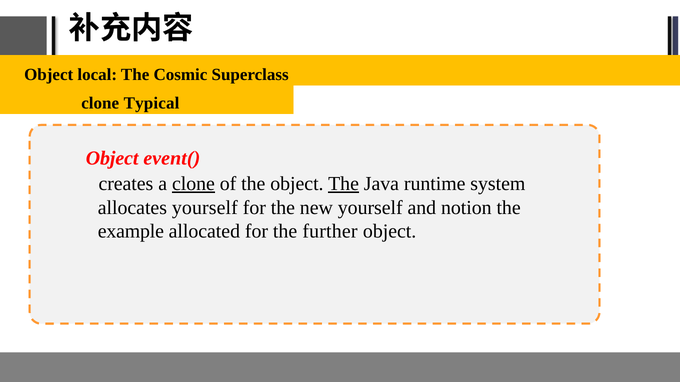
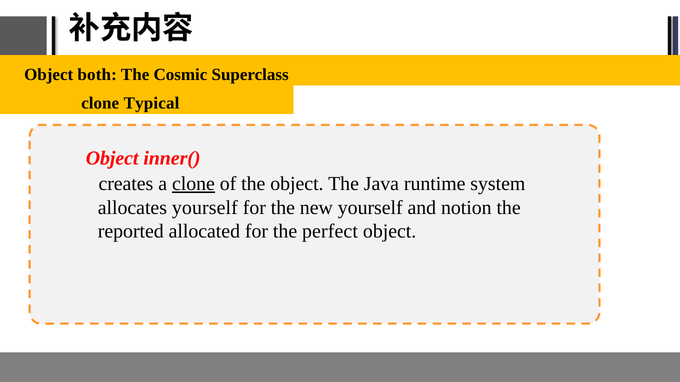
local: local -> both (97, 75)
event(: event( -> inner( (172, 159)
The underline: present -> none (344, 184)
example: example -> reported (131, 232)
further: further -> perfect (330, 232)
